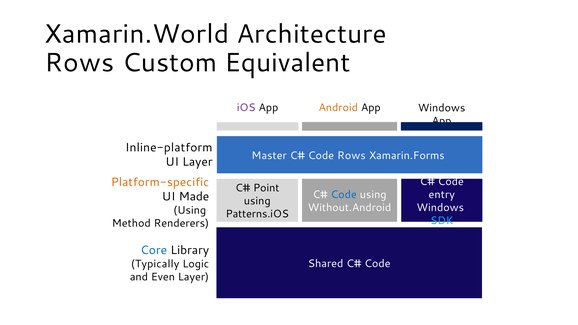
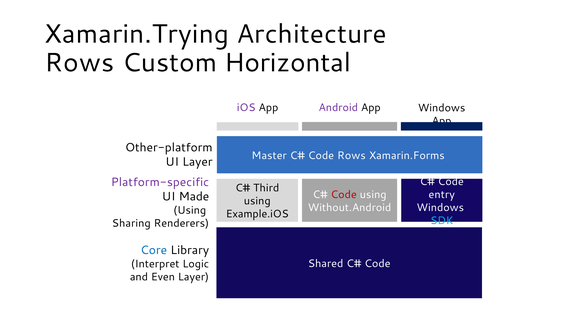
Xamarin.World: Xamarin.World -> Xamarin.Trying (137, 34)
Equivalent: Equivalent -> Horizontal (288, 63)
Android colour: orange -> purple (338, 108)
Inline-platform: Inline-platform -> Other-platform (169, 147)
Platform-specific colour: orange -> purple (160, 182)
Point: Point -> Third (266, 188)
Code colour: blue -> red (344, 195)
Patterns.iOS: Patterns.iOS -> Example.iOS (257, 214)
Method: Method -> Sharing (131, 223)
Typically: Typically -> Interpret (155, 264)
